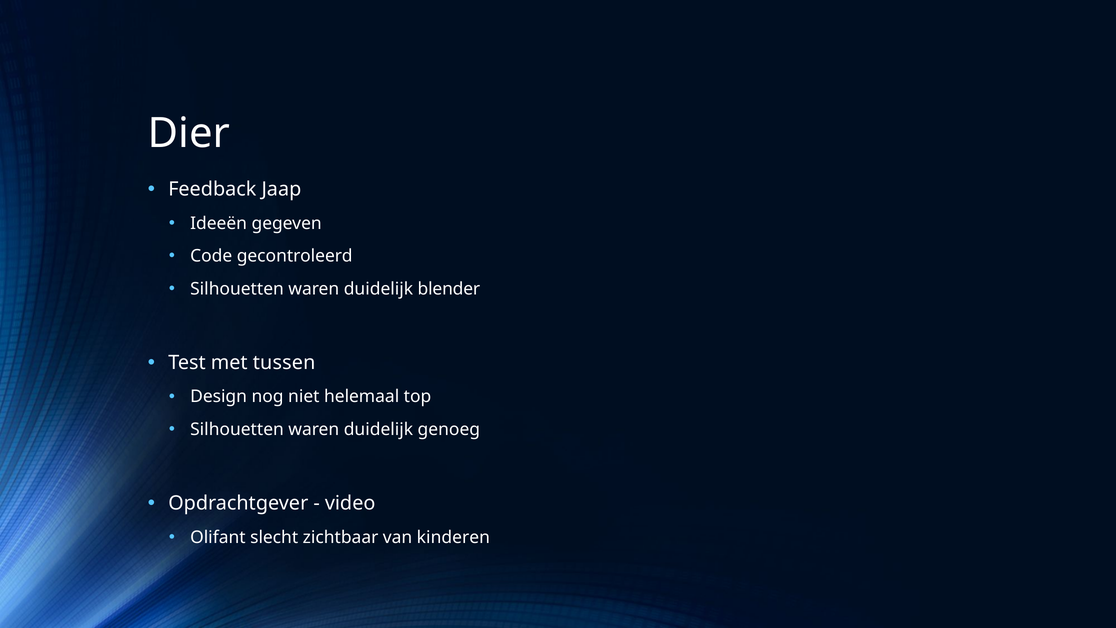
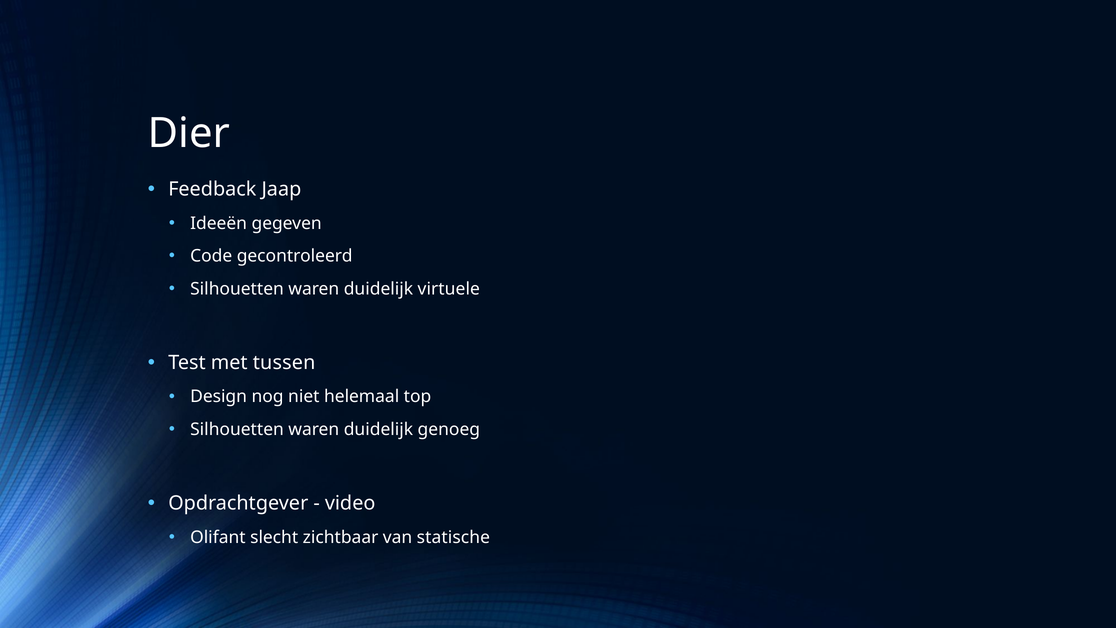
blender: blender -> virtuele (449, 289)
kinderen: kinderen -> statische (453, 537)
